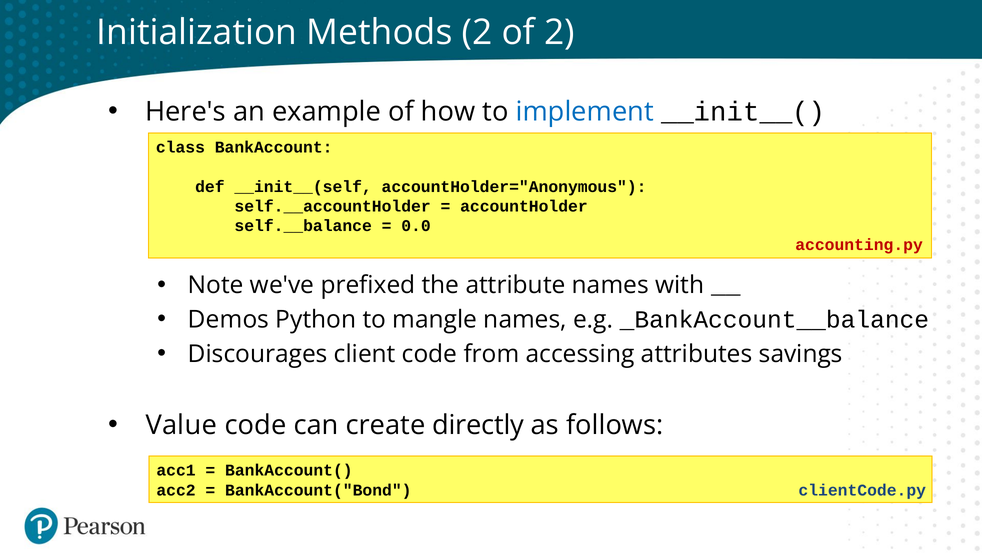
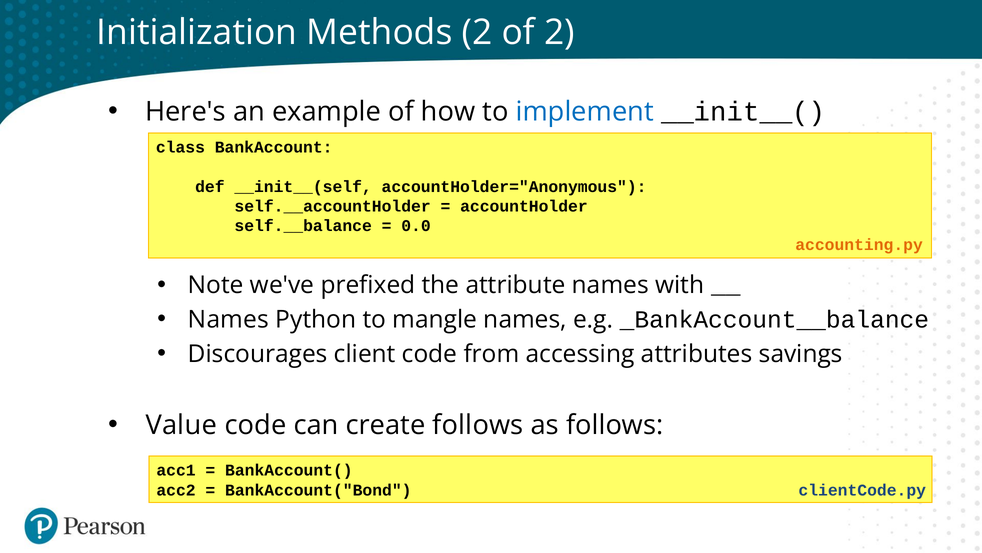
accounting.py colour: red -> orange (859, 245)
Demos: Demos -> Names (228, 319)
create directly: directly -> follows (478, 425)
